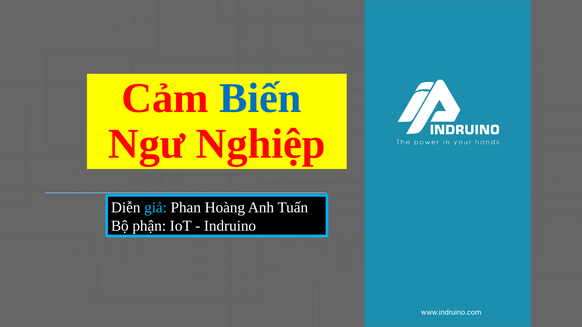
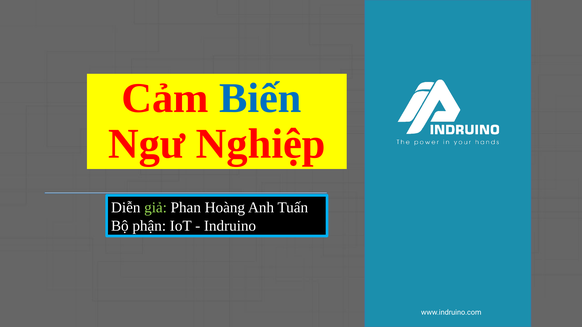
giả colour: light blue -> light green (156, 208)
